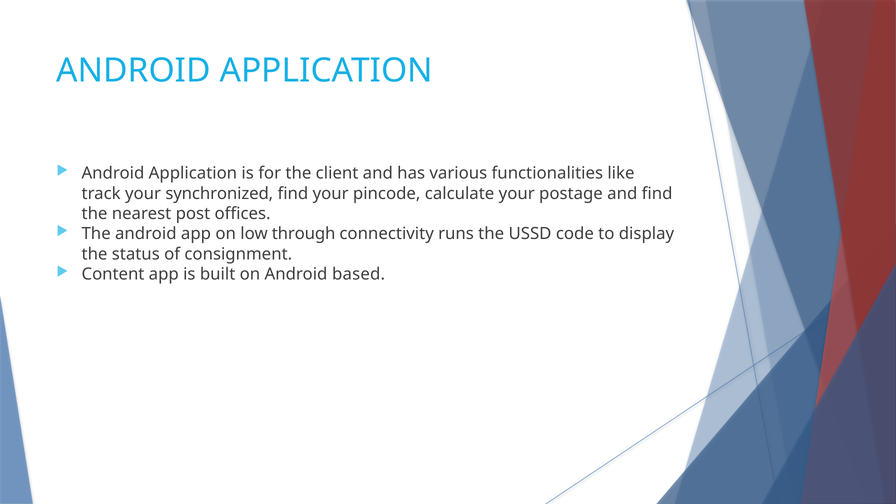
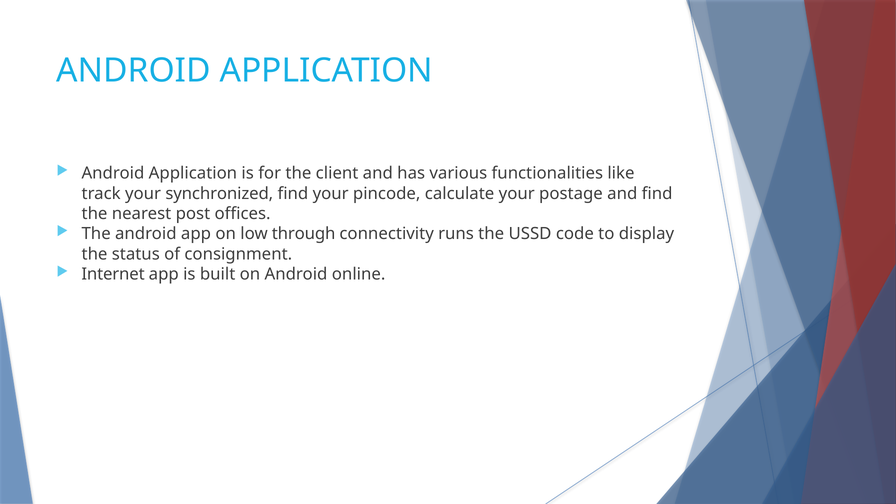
Content: Content -> Internet (113, 274)
based: based -> online (359, 274)
